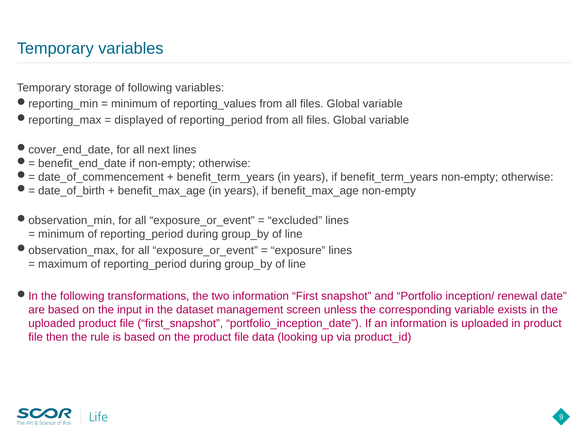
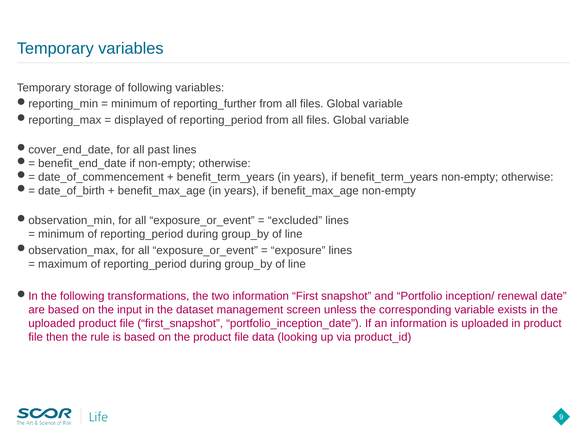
reporting_values: reporting_values -> reporting_further (215, 104)
next: next -> past (159, 150)
